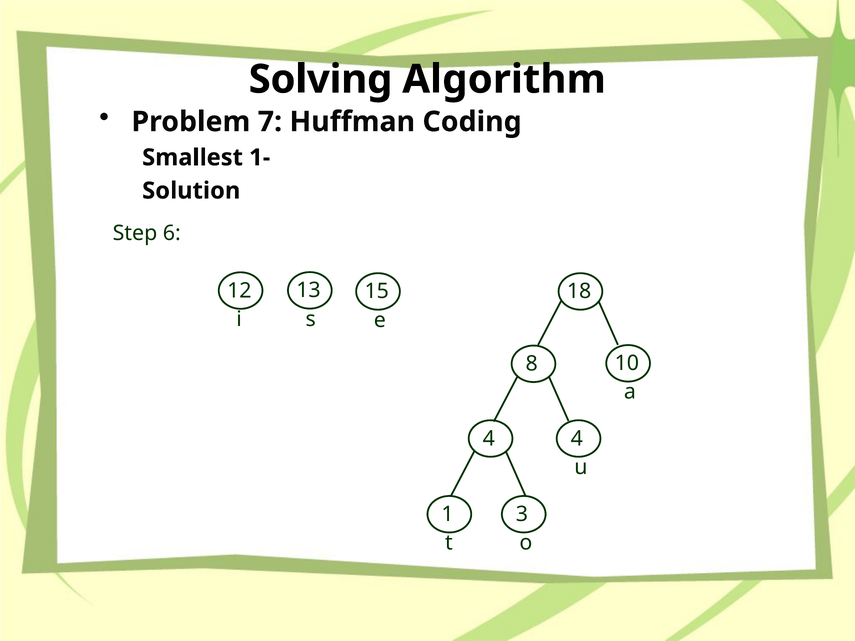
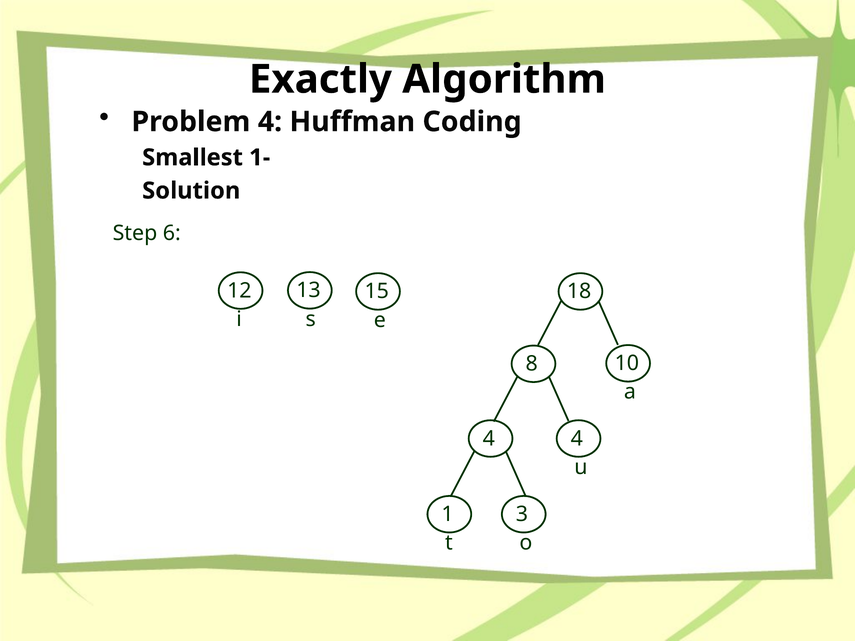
Solving: Solving -> Exactly (320, 79)
Problem 7: 7 -> 4 (270, 122)
